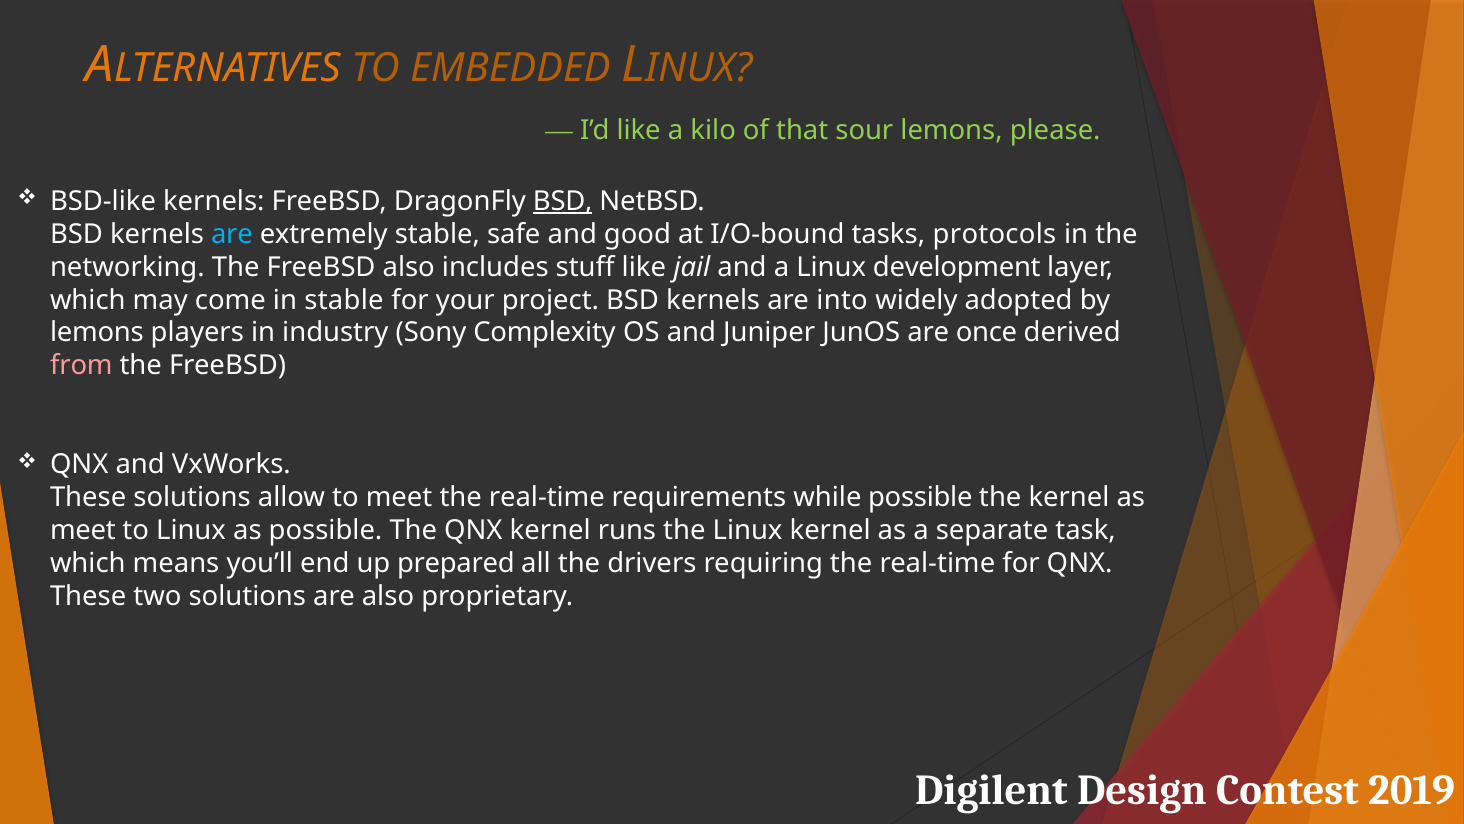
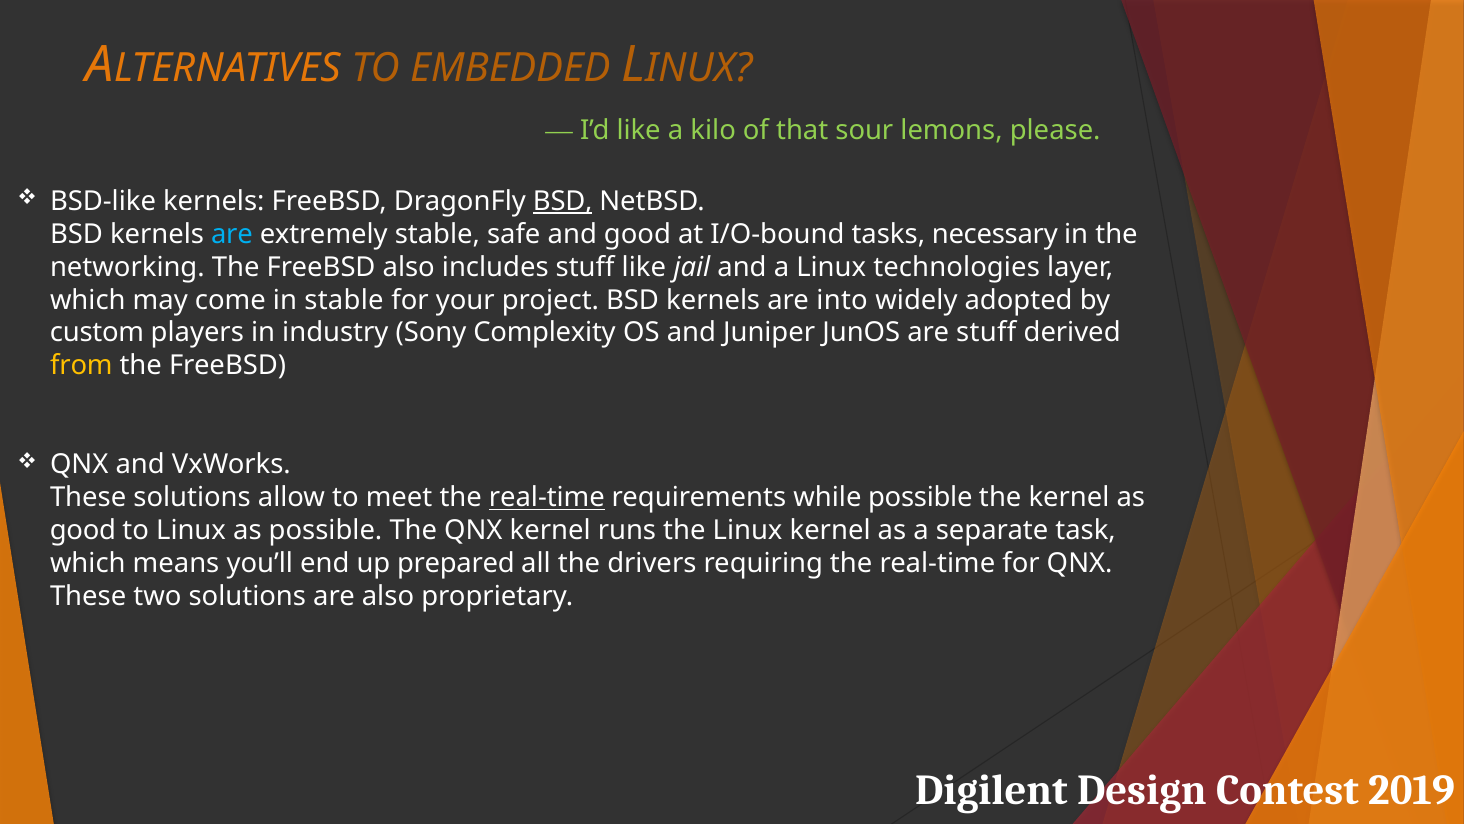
protocols: protocols -> necessary (995, 234)
development: development -> technologies (957, 267)
lemons: lemons -> custom (97, 333)
are once: once -> stuff (986, 333)
from colour: pink -> yellow (81, 366)
real-time underline: none -> present (547, 497)
meet: meet -> good (83, 530)
